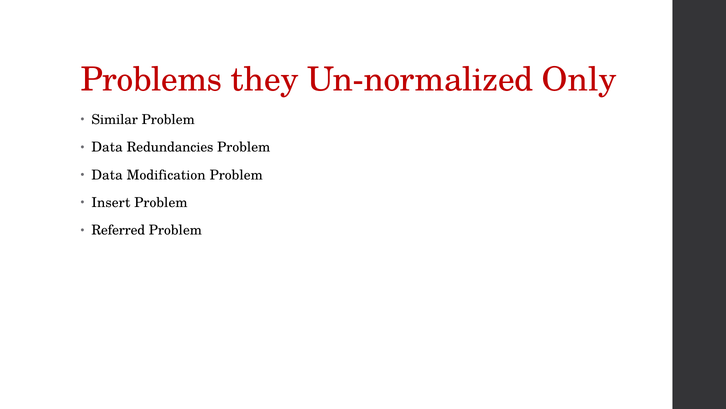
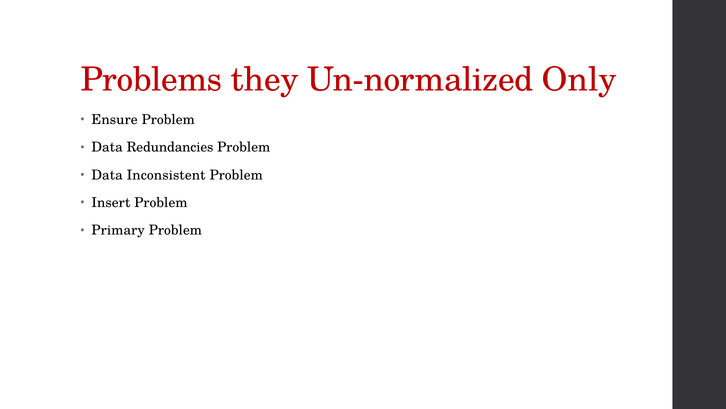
Similar: Similar -> Ensure (115, 120)
Modification: Modification -> Inconsistent (166, 175)
Referred: Referred -> Primary (118, 230)
